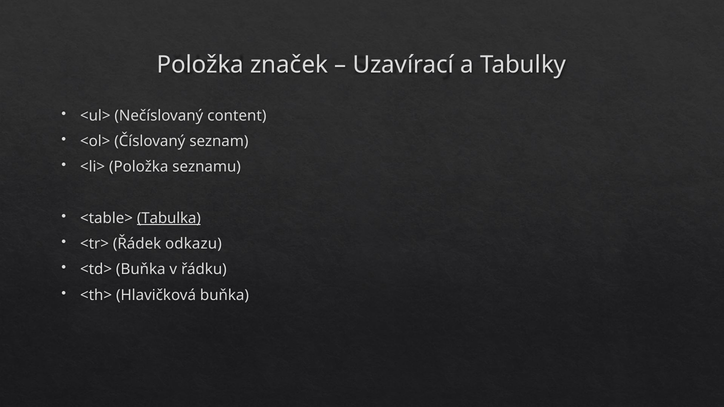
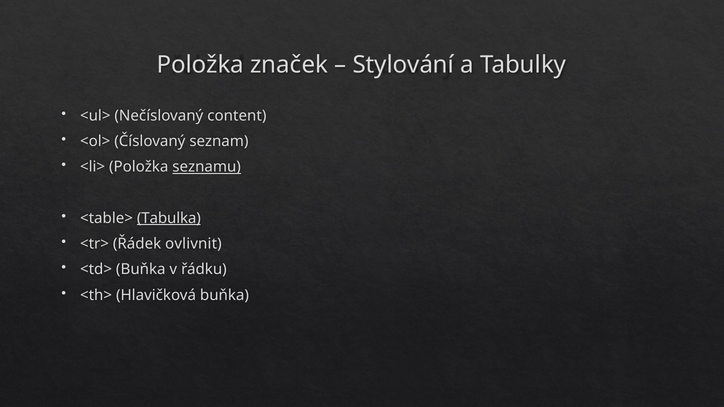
Uzavírací: Uzavírací -> Stylování (403, 65)
seznamu underline: none -> present (207, 167)
odkazu: odkazu -> ovlivnit (193, 244)
